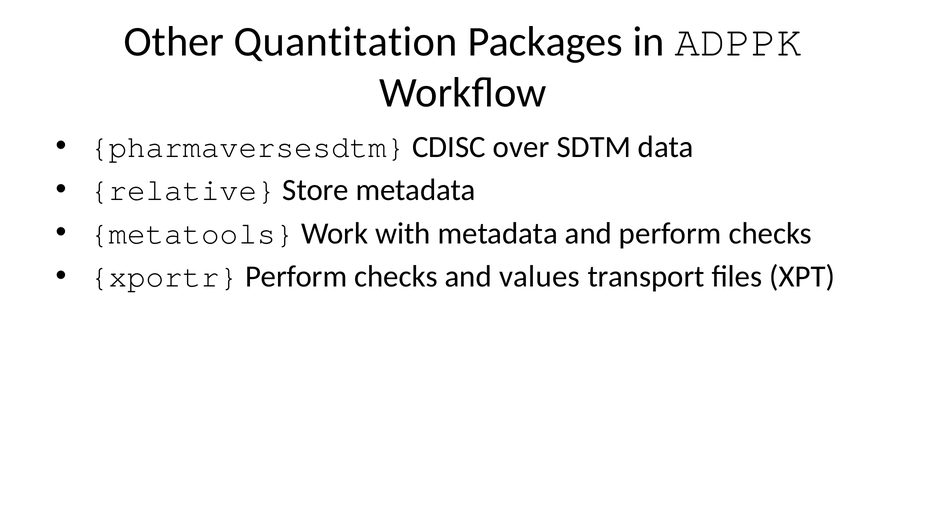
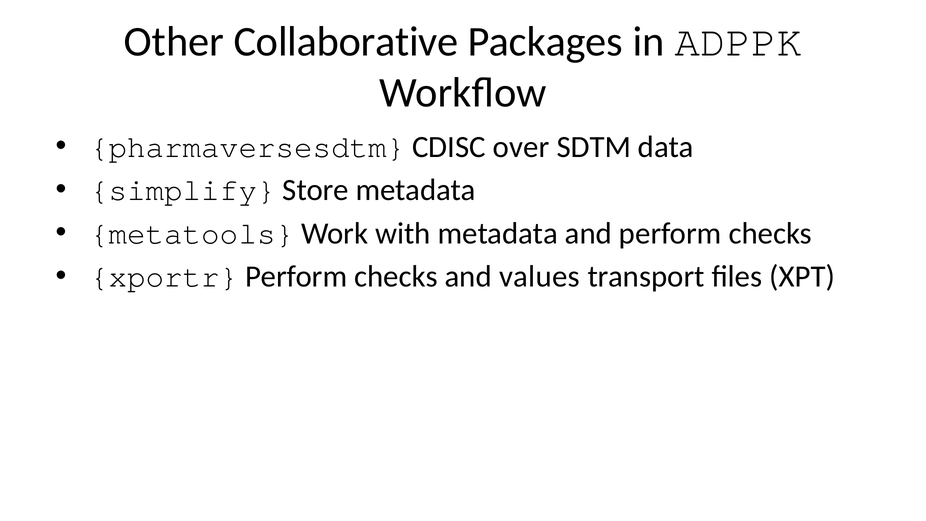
Quantitation: Quantitation -> Collaborative (346, 42)
relative: relative -> simplify (183, 190)
